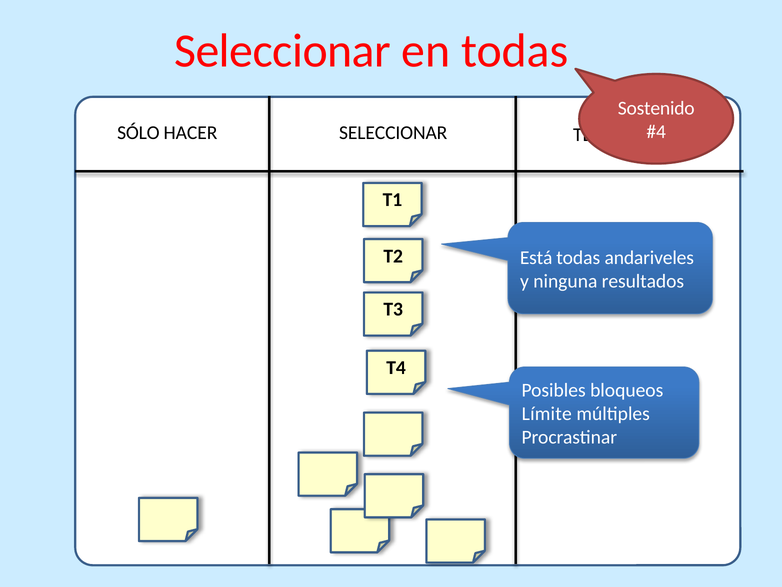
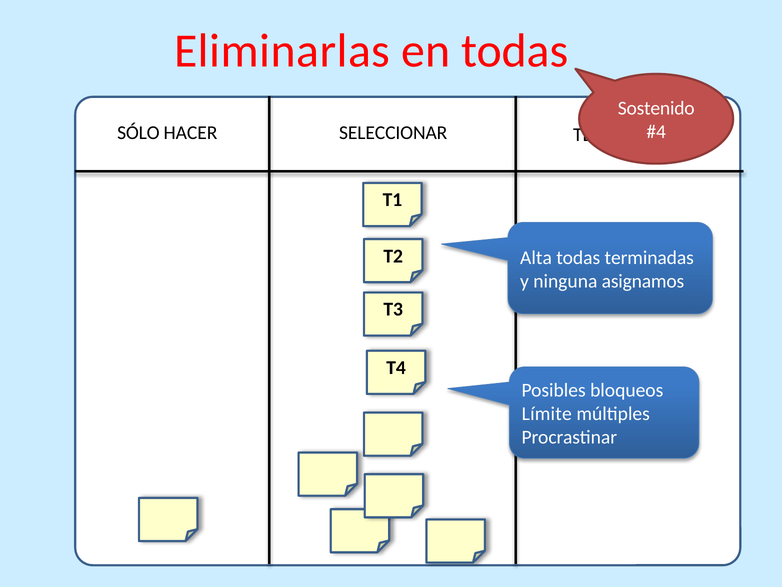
Seleccionar: Seleccionar -> Eliminarlas (282, 51)
Está: Está -> Alta (536, 257)
andariveles: andariveles -> terminadas (649, 257)
resultados: resultados -> asignamos (643, 281)
